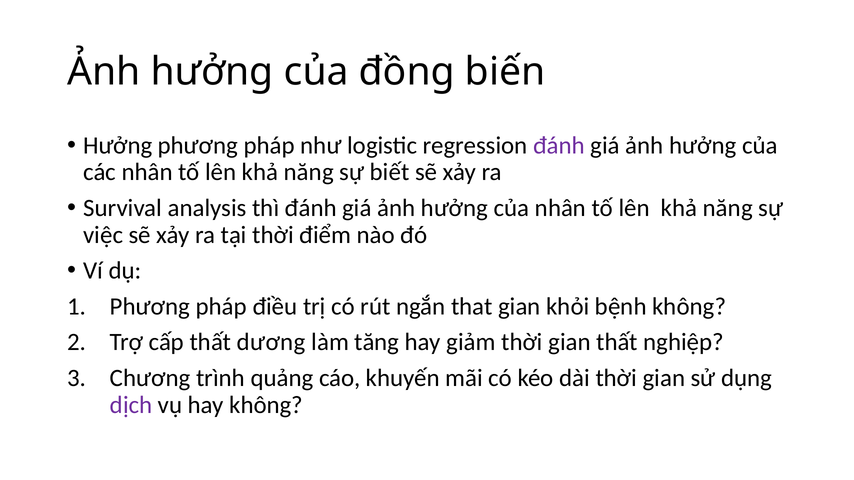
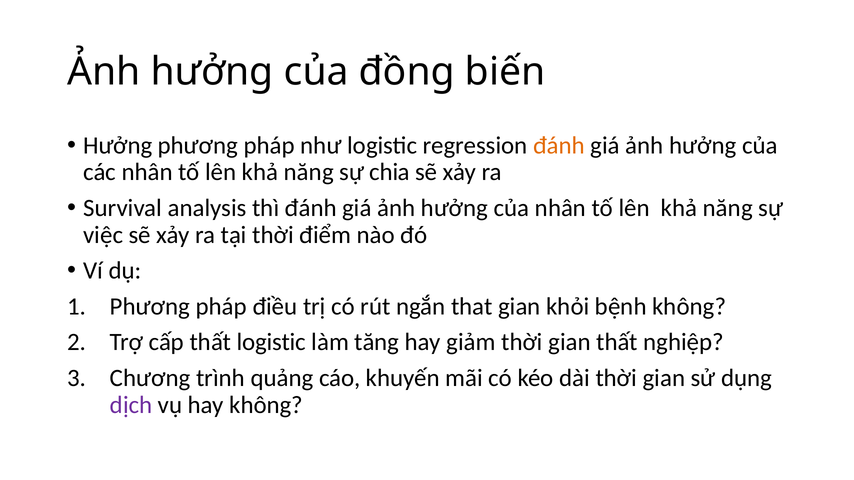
đánh colour: purple -> orange (559, 145)
biết: biết -> chia (390, 172)
thất dương: dương -> logistic (271, 342)
